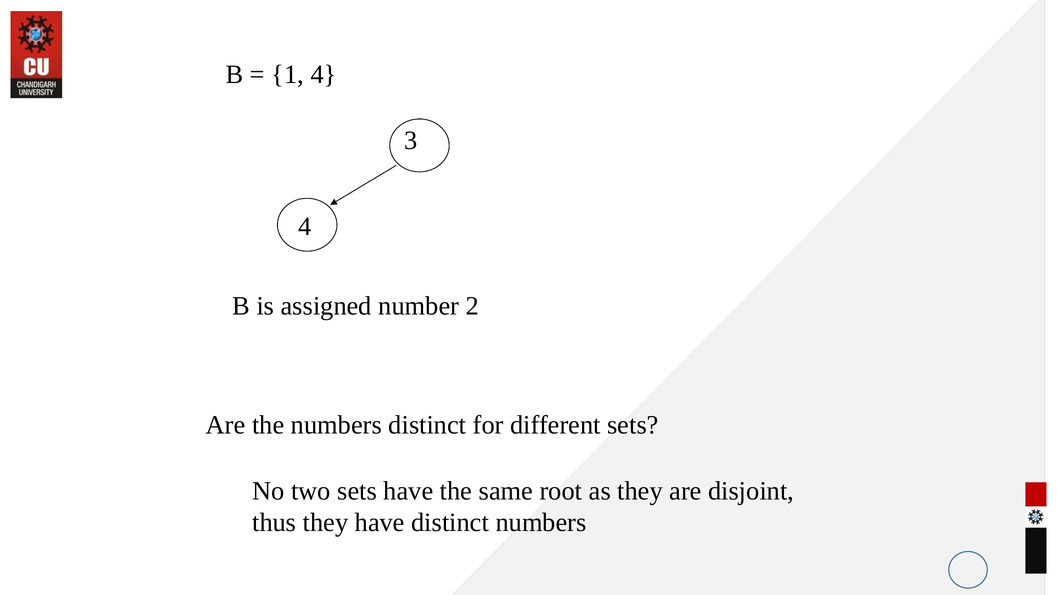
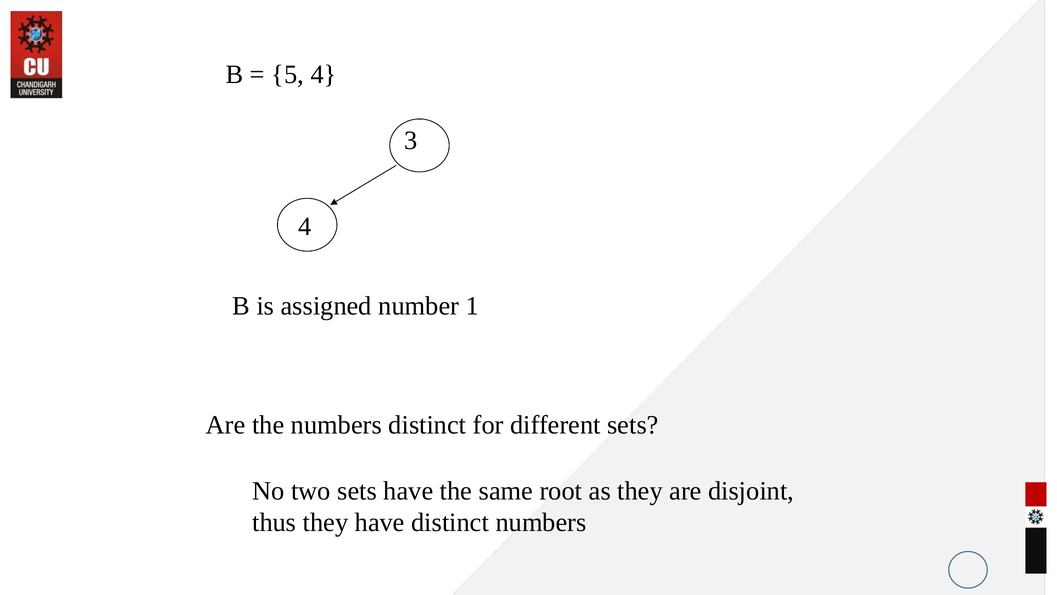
1: 1 -> 5 (288, 74)
2: 2 -> 1 (472, 306)
